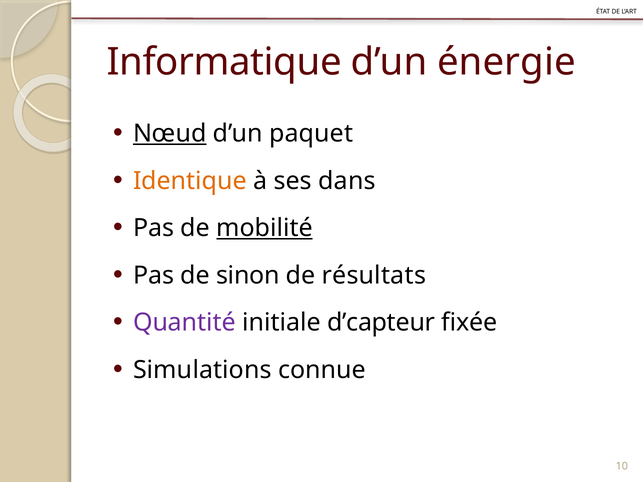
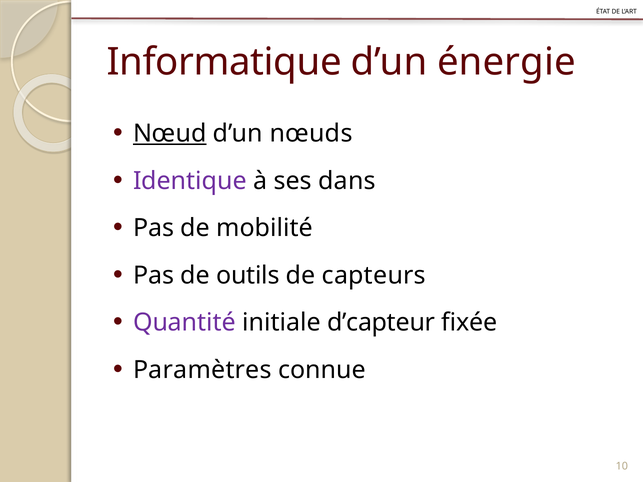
paquet: paquet -> nœuds (311, 134)
Identique colour: orange -> purple (190, 181)
mobilité underline: present -> none (265, 228)
sinon: sinon -> outils (248, 276)
résultats: résultats -> capteurs (374, 276)
Simulations: Simulations -> Paramètres (202, 370)
